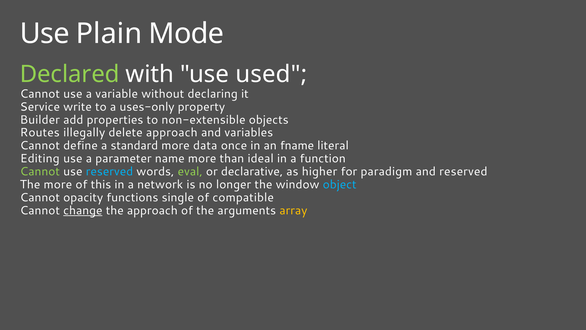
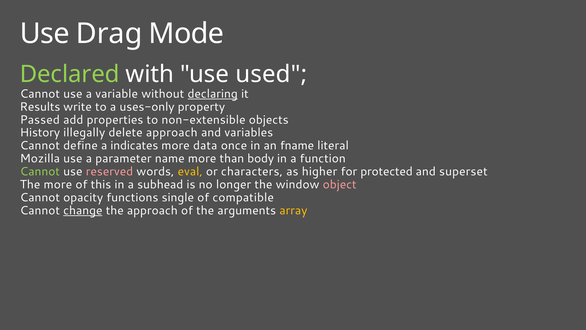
Plain: Plain -> Drag (109, 34)
declaring underline: none -> present (213, 94)
Service: Service -> Results (40, 107)
Builder: Builder -> Passed (40, 120)
Routes: Routes -> History (40, 133)
standard: standard -> indicates (134, 145)
Editing: Editing -> Mozilla (40, 158)
ideal: ideal -> body (261, 158)
reserved colour: light blue -> pink (109, 171)
eval colour: light green -> yellow (190, 171)
declarative: declarative -> characters (252, 171)
paradigm: paradigm -> protected (387, 171)
and reserved: reserved -> superset (463, 171)
network: network -> subhead (160, 184)
object colour: light blue -> pink (340, 184)
